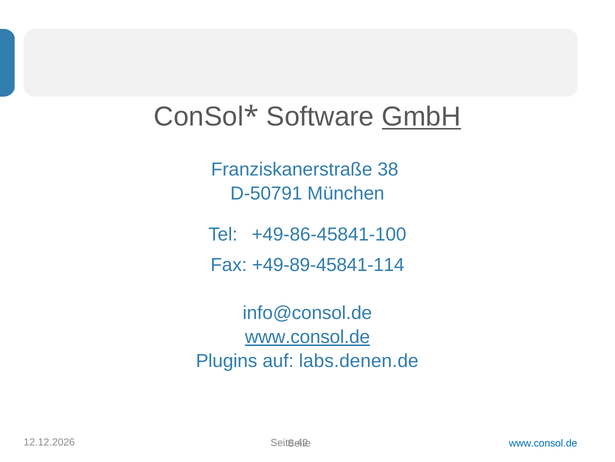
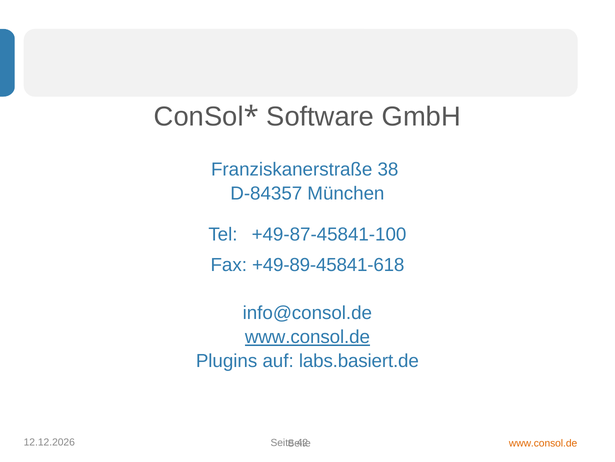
GmbH underline: present -> none (421, 117)
D-50791: D-50791 -> D-84357 (266, 193)
+49-86-45841-100: +49-86-45841-100 -> +49-87-45841-100 (329, 234)
+49-89-45841-114: +49-89-45841-114 -> +49-89-45841-618 (328, 265)
labs.denen.de: labs.denen.de -> labs.basiert.de (359, 360)
www.consol.de colour: blue -> orange (543, 443)
